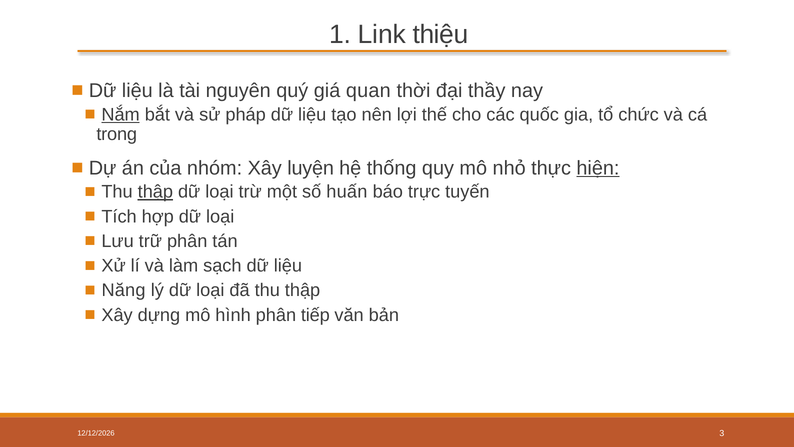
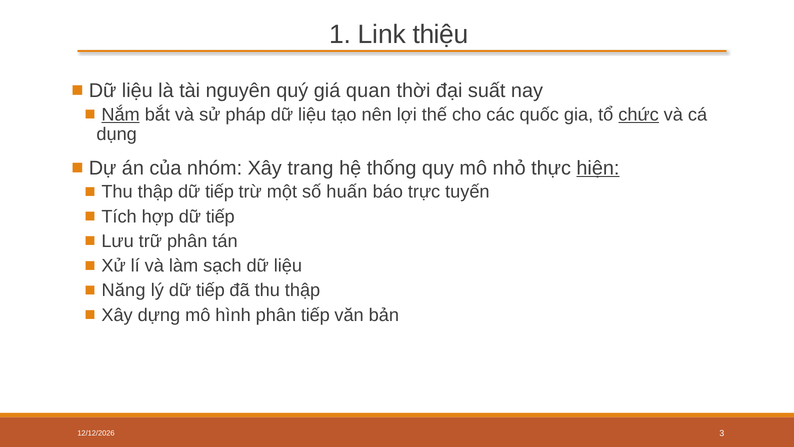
thầy: thầy -> suất (487, 91)
chức underline: none -> present (639, 114)
trong: trong -> dụng (117, 134)
luyện: luyện -> trang (310, 168)
thập underline: present -> none (155, 192)
loại: loại -> tiếp (220, 192)
hợp dữ loại: loại -> tiếp (220, 216)
lý dữ loại: loại -> tiếp (210, 290)
